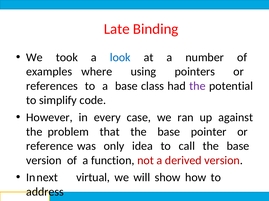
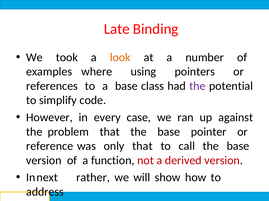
look colour: blue -> orange (120, 58)
only idea: idea -> that (142, 147)
virtual: virtual -> rather (93, 178)
